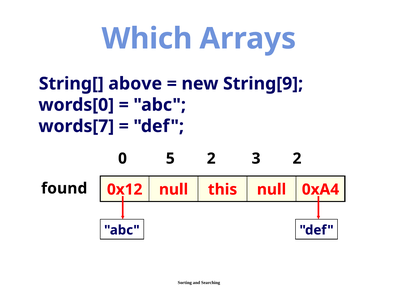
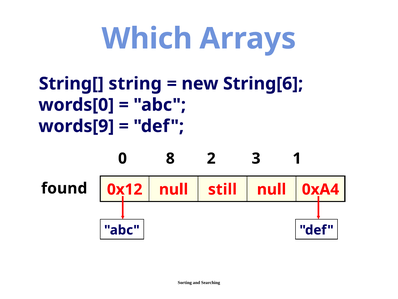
above: above -> string (135, 84)
String[9: String[9 -> String[6 (263, 84)
words[7: words[7 -> words[9 (76, 126)
5: 5 -> 8 (170, 158)
3 2: 2 -> 1 (297, 158)
this: this -> still (222, 189)
